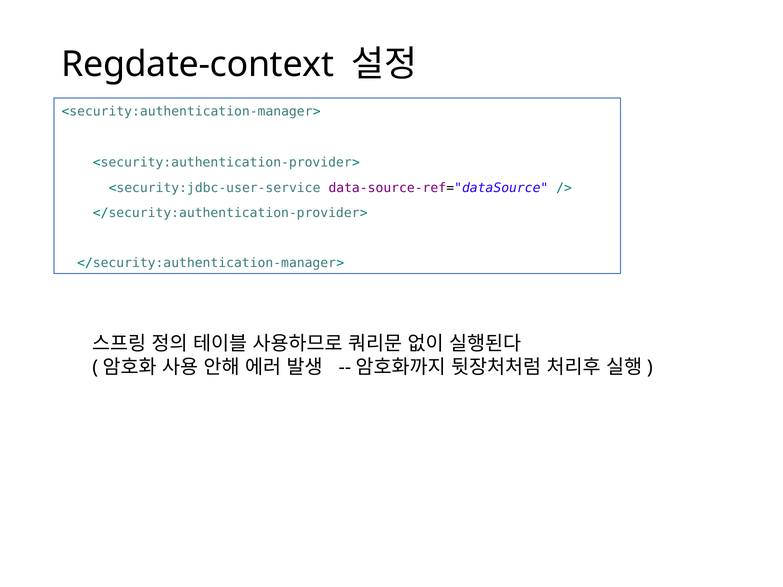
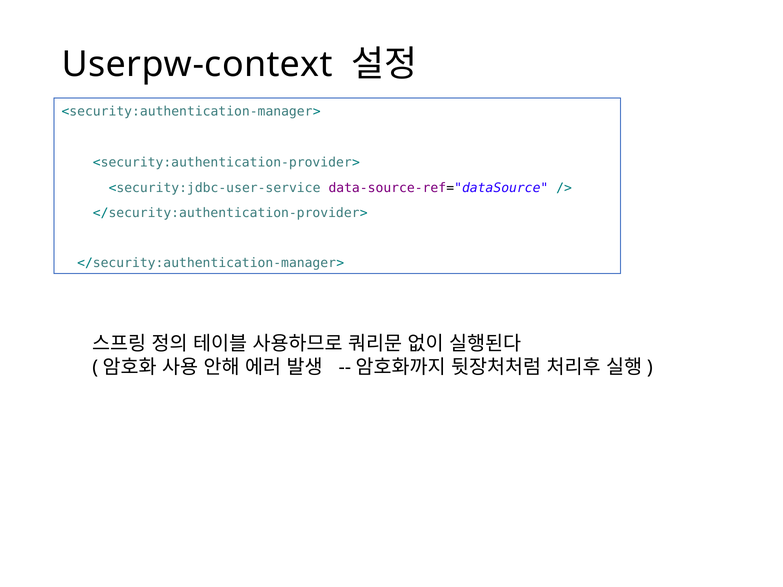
Regdate-context: Regdate-context -> Userpw-context (197, 64)
